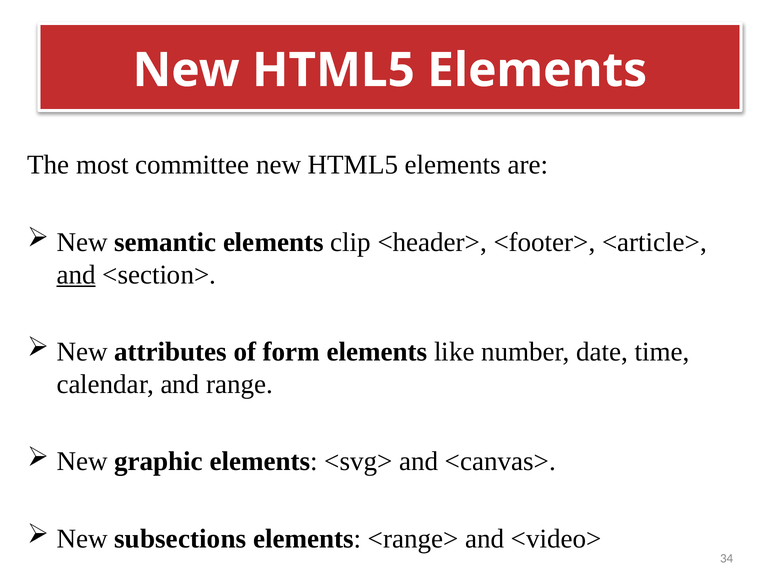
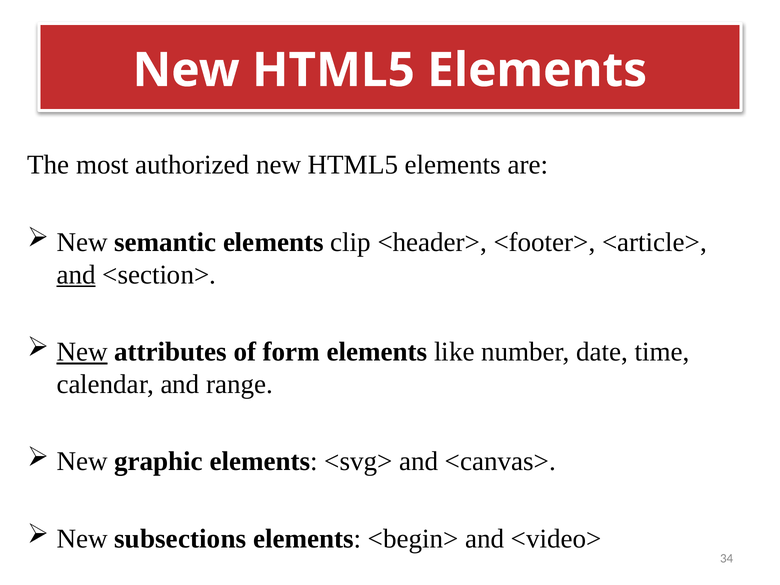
committee: committee -> authorized (192, 165)
New underline: none -> present (82, 352)
<range>: <range> -> <begin> (413, 539)
